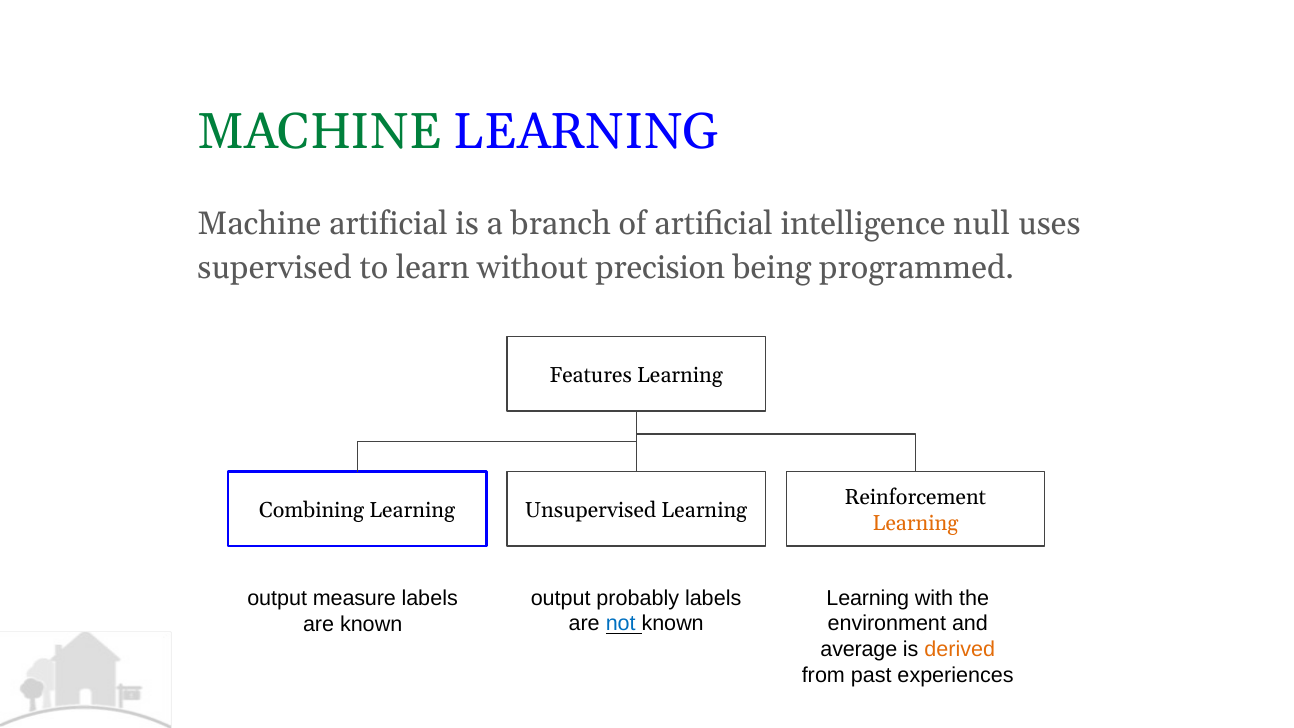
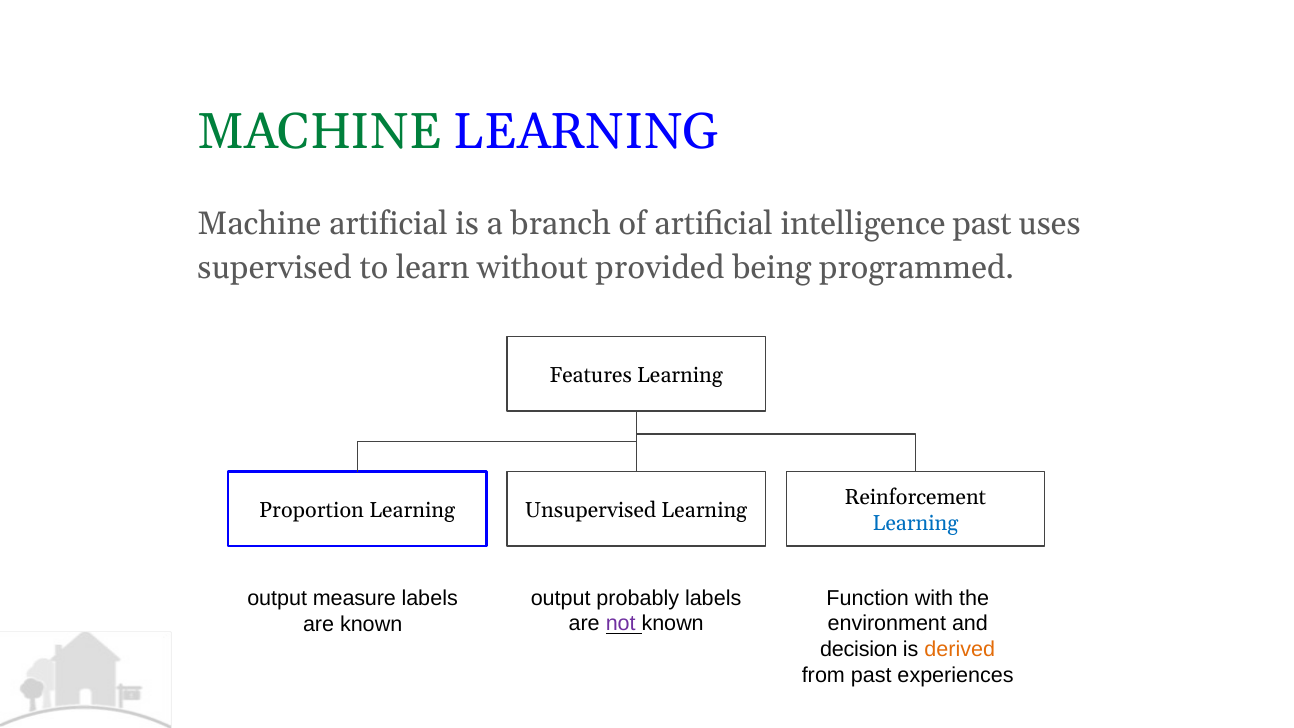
intelligence null: null -> past (982, 224)
precision: precision -> provided (660, 268)
Combining: Combining -> Proportion (312, 510)
Learning colour: orange -> blue (915, 523)
Learning: Learning -> Function (868, 598)
not colour: blue -> purple (621, 624)
average: average -> decision (859, 650)
